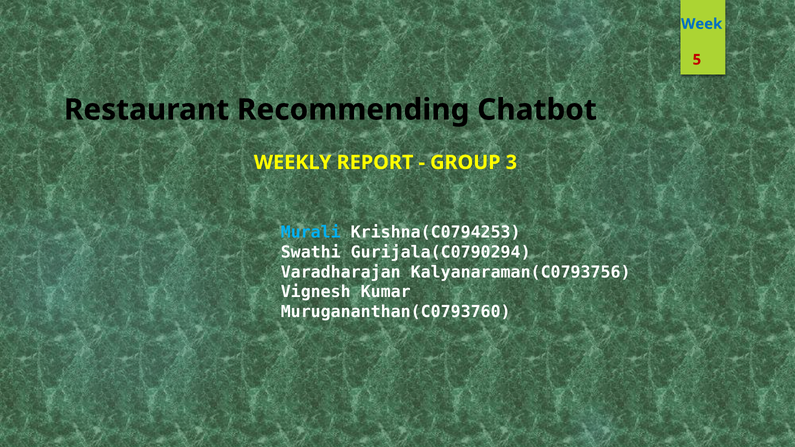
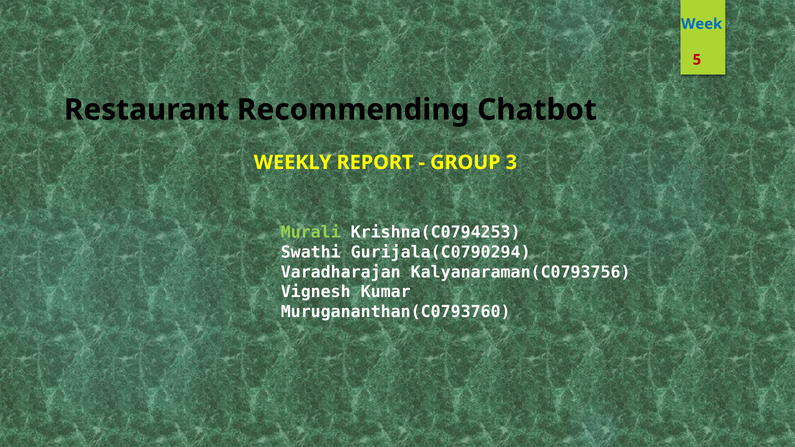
Murali colour: light blue -> light green (311, 232)
